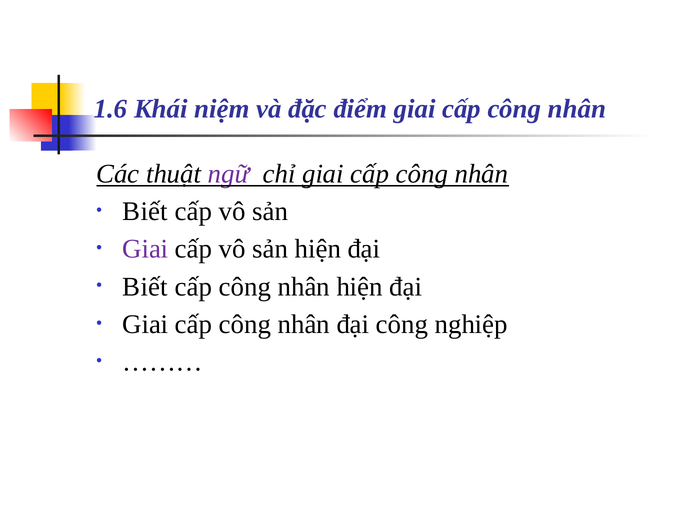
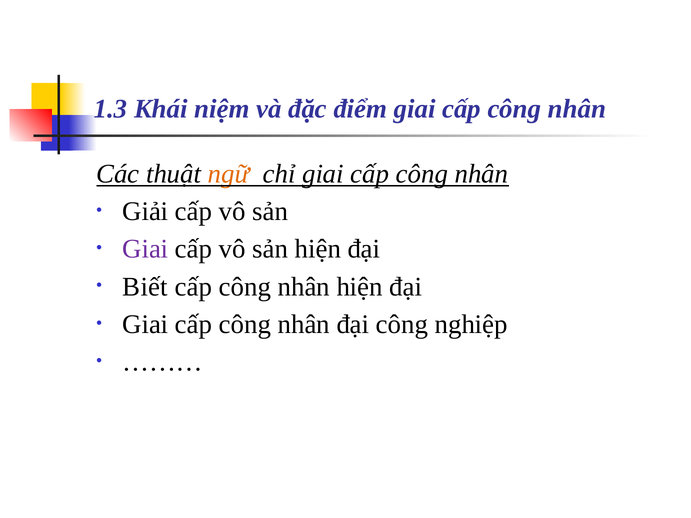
1.6: 1.6 -> 1.3 (111, 109)
ngữ colour: purple -> orange (229, 174)
Biết: Biết -> Giải (145, 212)
